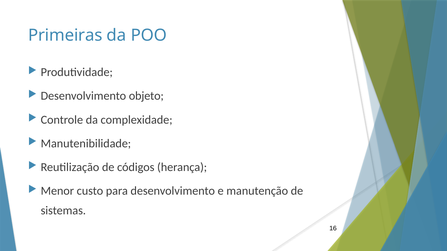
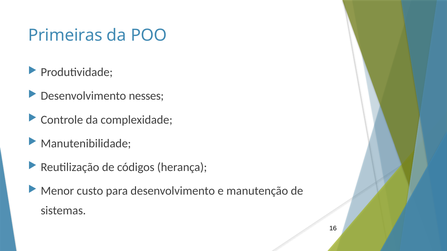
objeto: objeto -> nesses (146, 96)
